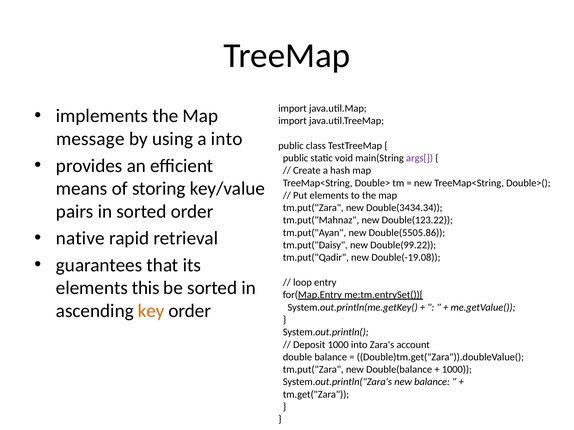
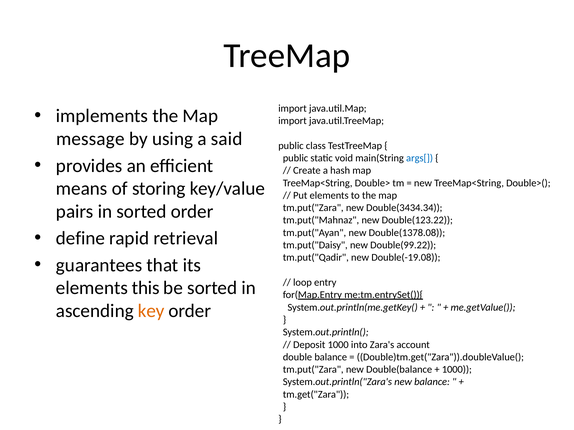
a into: into -> said (227, 139)
args[ colour: purple -> blue (420, 158)
native: native -> define (80, 239)
Double(5505.86: Double(5505.86 -> Double(1378.08 (407, 233)
